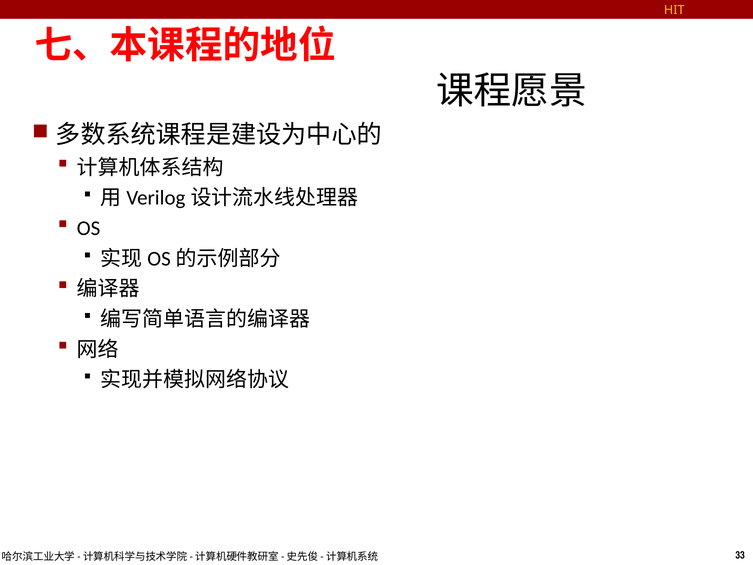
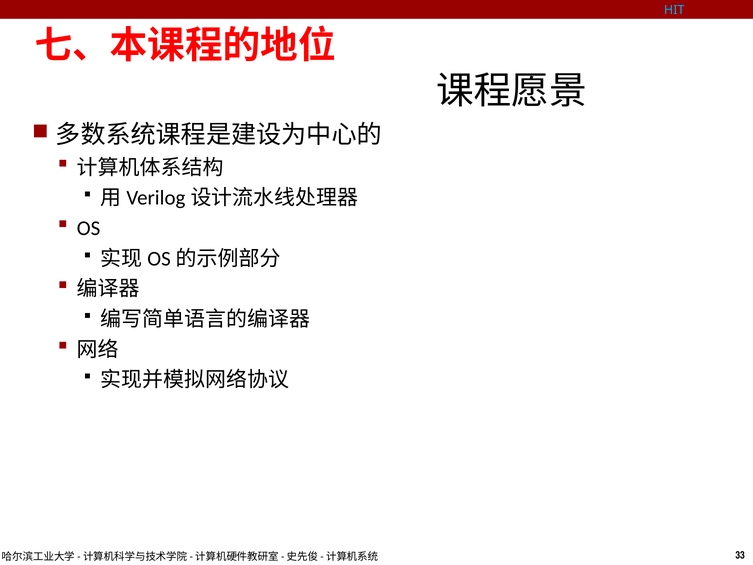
HIT colour: yellow -> light blue (674, 10)
